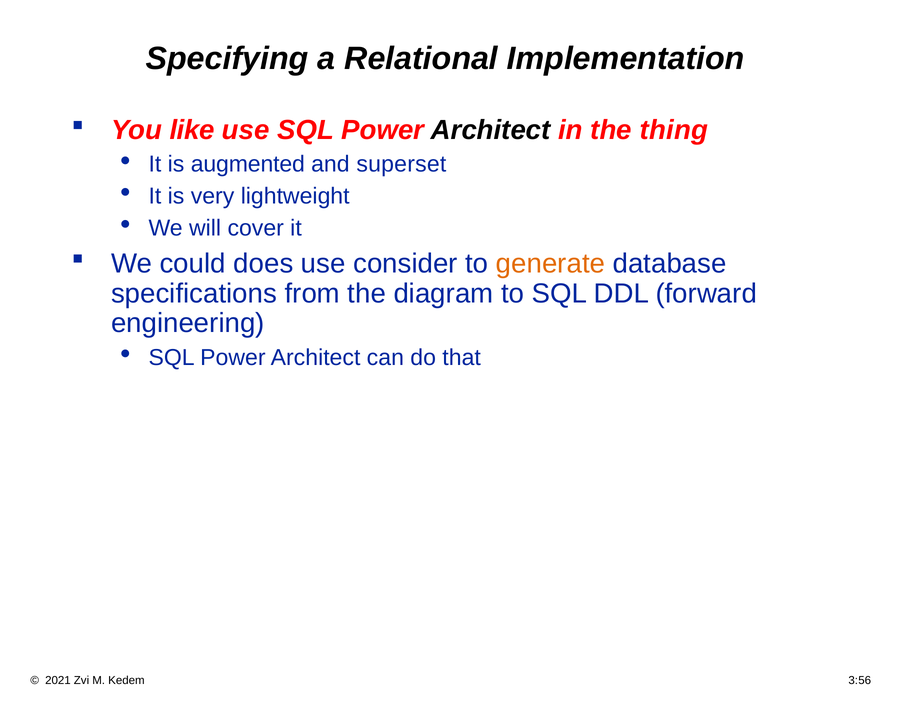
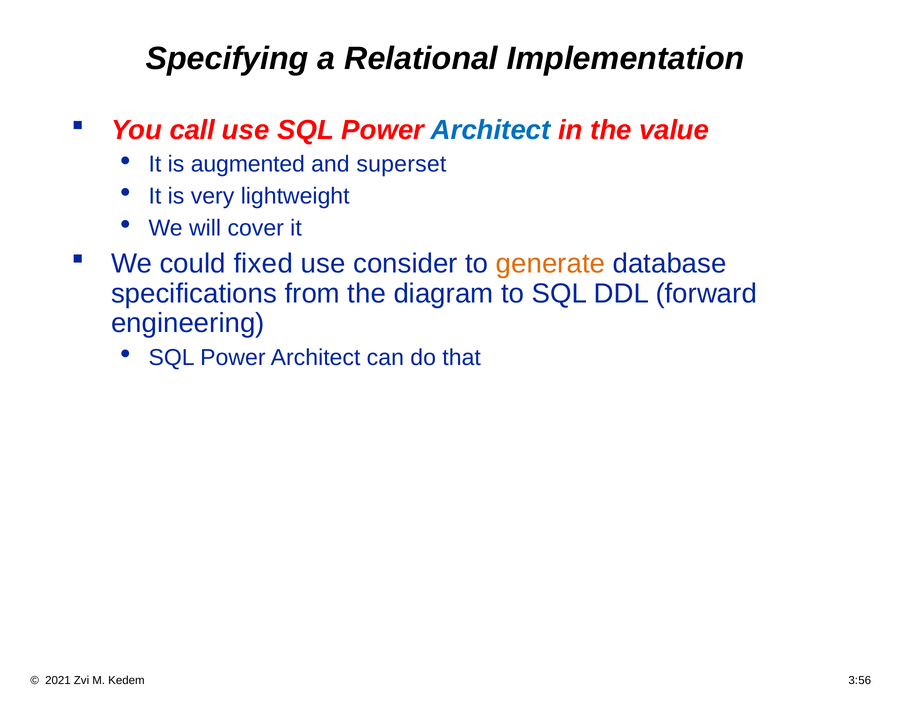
like: like -> call (192, 130)
Architect colour: black -> blue (491, 130)
thing: thing -> value (674, 130)
does: does -> fixed (263, 263)
